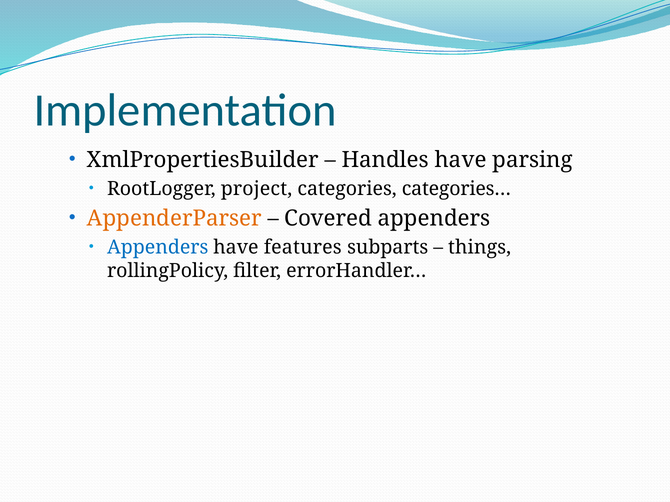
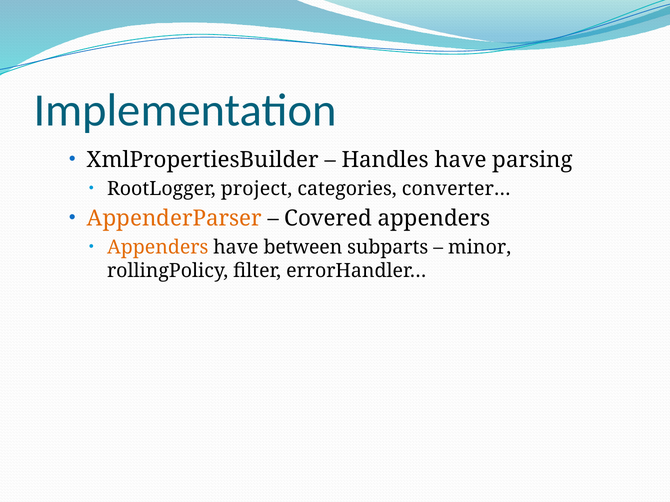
categories…: categories… -> converter… (456, 189)
Appenders colour: blue -> orange (158, 248)
features: features -> between (303, 248)
things: things -> minor (480, 248)
